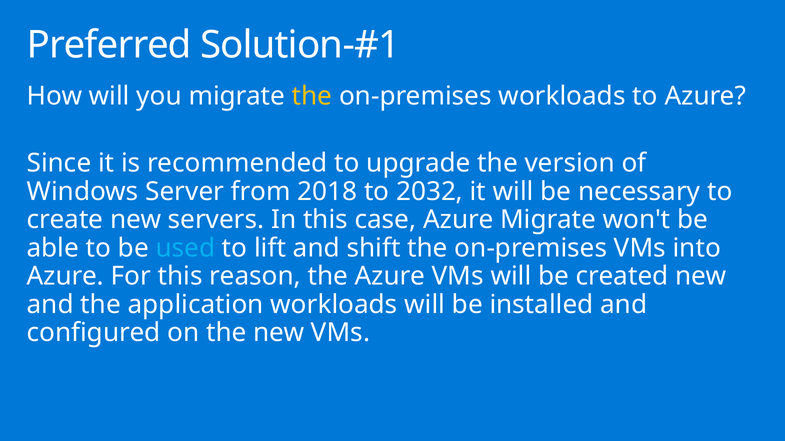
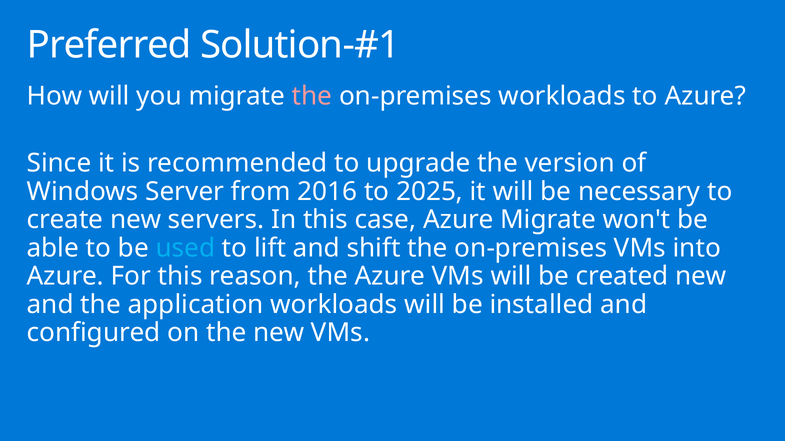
the colour: yellow -> pink (312, 96)
2018: 2018 -> 2016 (327, 192)
2032: 2032 -> 2025 (430, 192)
